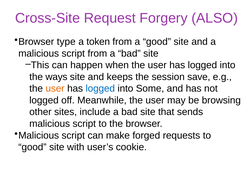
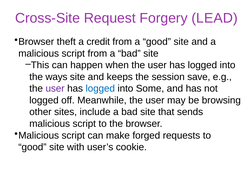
ALSO: ALSO -> LEAD (215, 18)
type: type -> theft (66, 42)
token: token -> credit (98, 42)
user colour: orange -> purple (55, 89)
